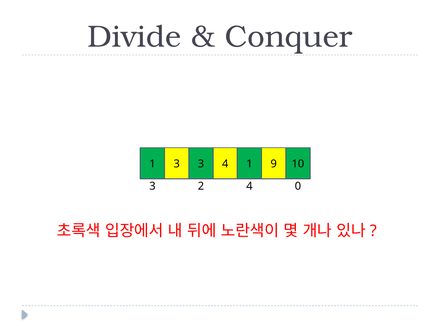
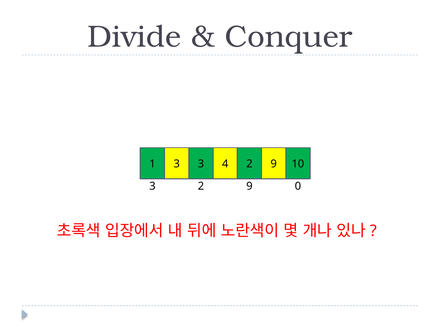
1 3 1: 1 -> 2 (249, 164)
2 4: 4 -> 9 (249, 186)
